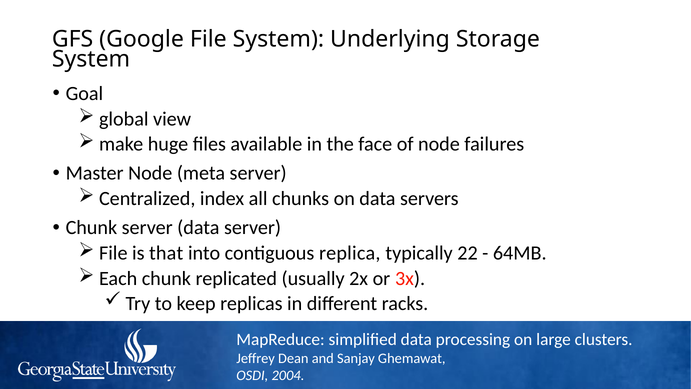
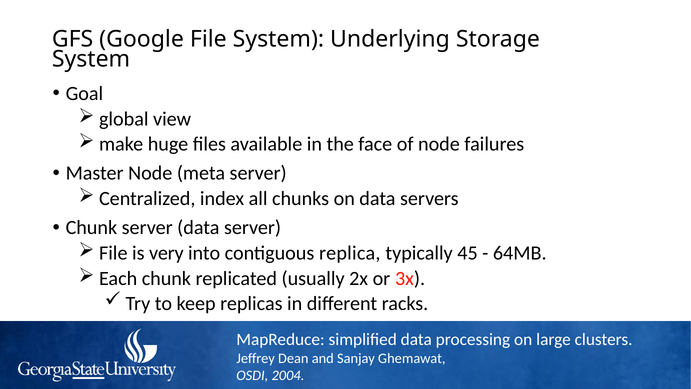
that: that -> very (166, 253)
22: 22 -> 45 (467, 253)
